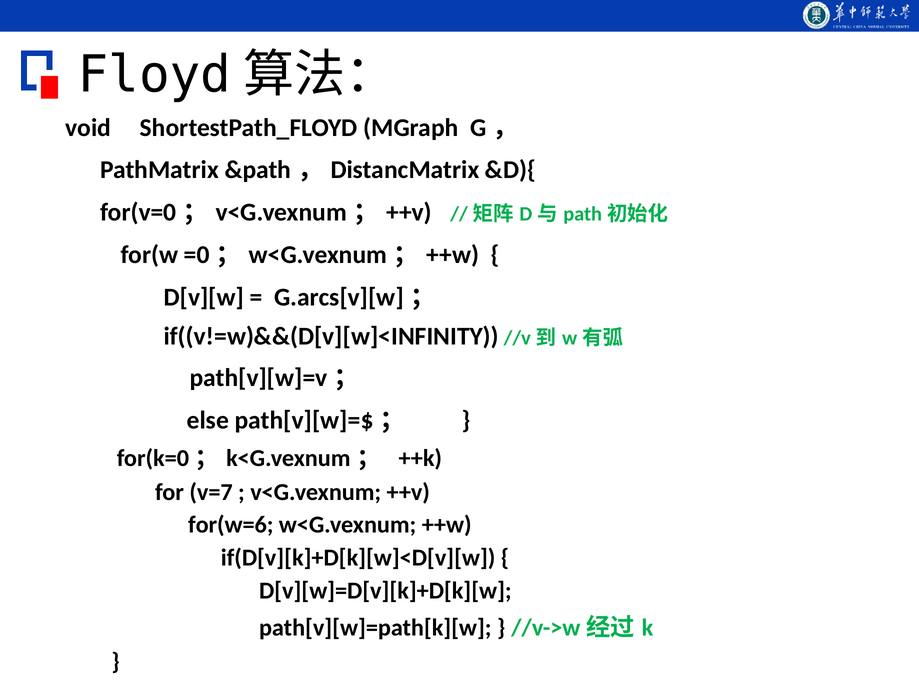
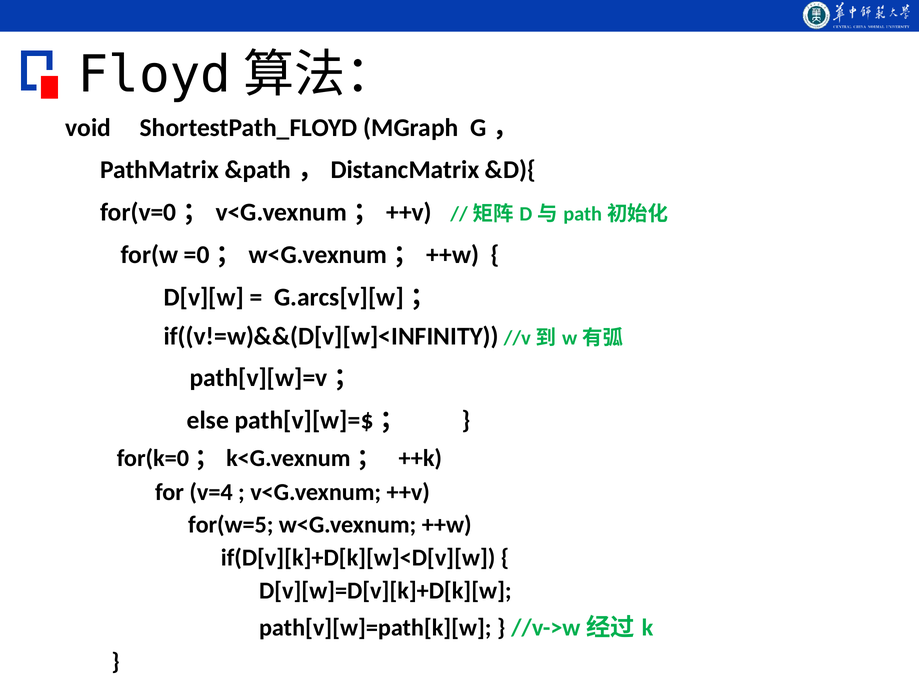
v=7: v=7 -> v=4 (211, 491)
for(w=6: for(w=6 -> for(w=5 (231, 524)
